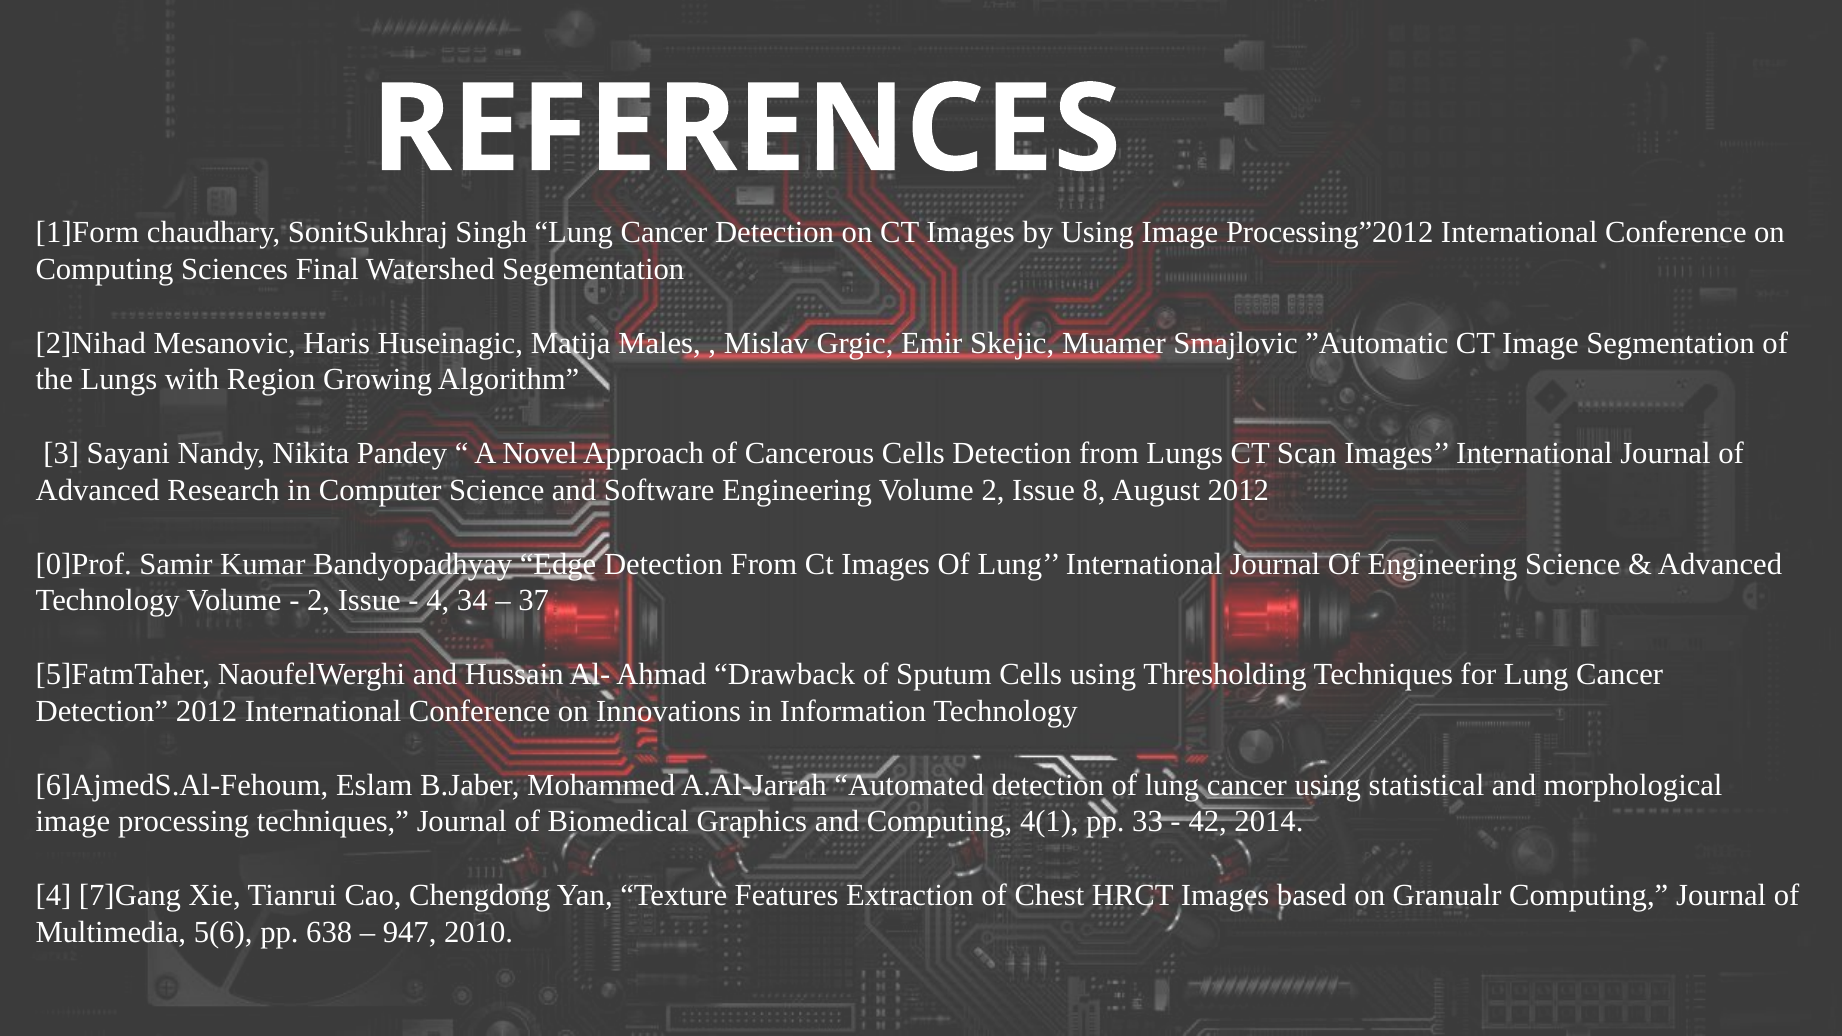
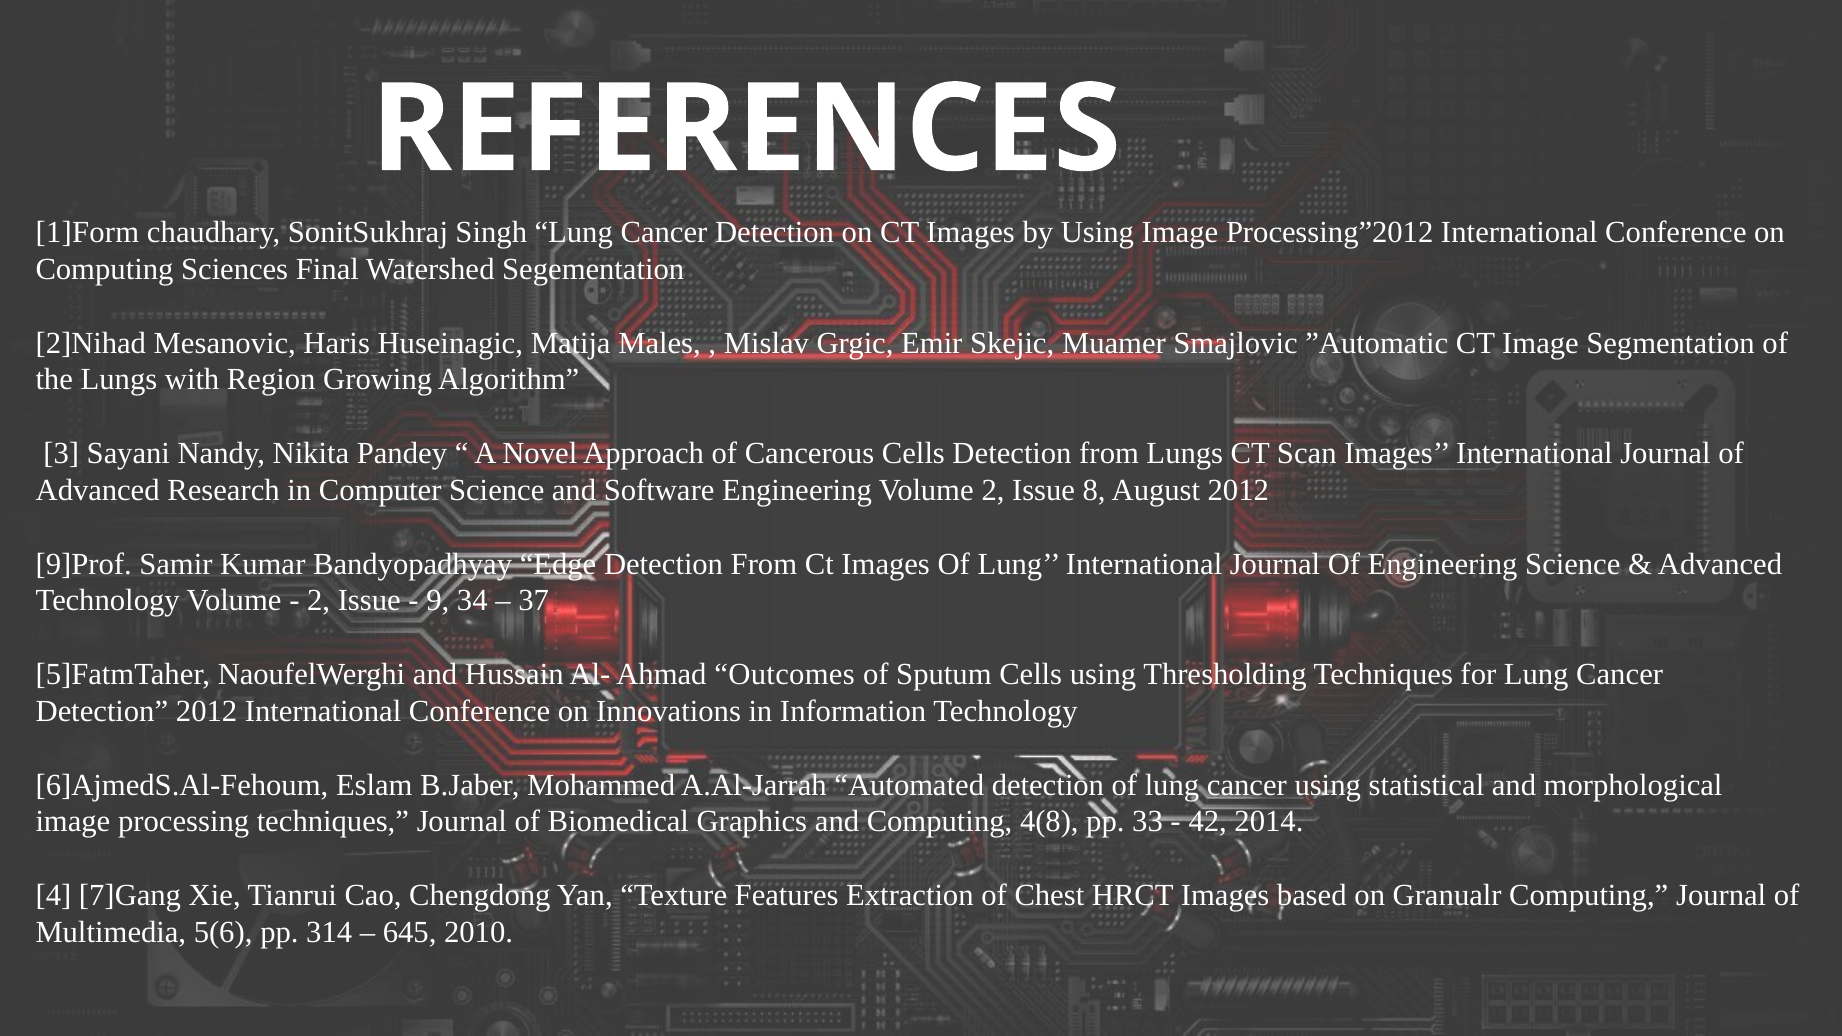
0]Prof: 0]Prof -> 9]Prof (84, 564)
4: 4 -> 9 (438, 601)
Drawback: Drawback -> Outcomes (785, 675)
4(1: 4(1 -> 4(8 (1049, 822)
638: 638 -> 314 (329, 932)
947: 947 -> 645 (410, 932)
